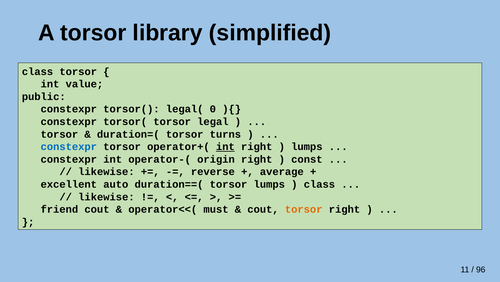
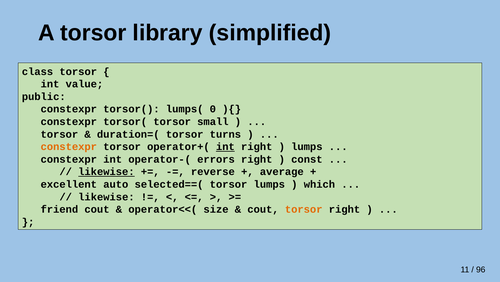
legal(: legal( -> lumps( (185, 109)
legal: legal -> small (213, 121)
constexpr colour: blue -> orange (69, 146)
origin: origin -> errors (216, 159)
likewise underline: none -> present (106, 171)
duration==(: duration==( -> selected==( (169, 184)
class: class -> which (319, 184)
must: must -> size (216, 209)
